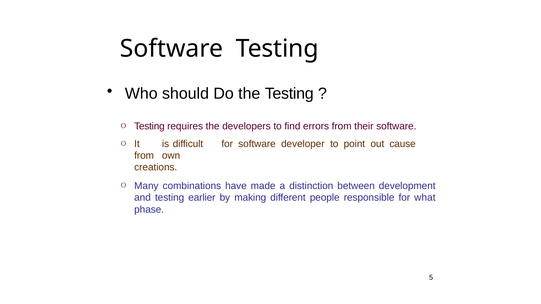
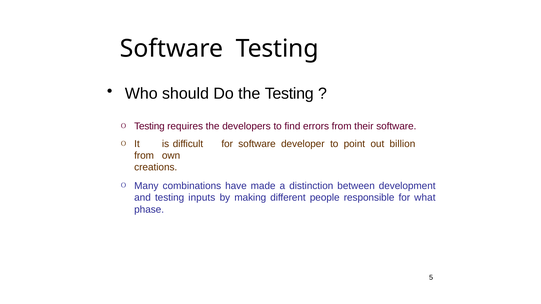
cause: cause -> billion (402, 144)
earlier: earlier -> inputs (202, 198)
